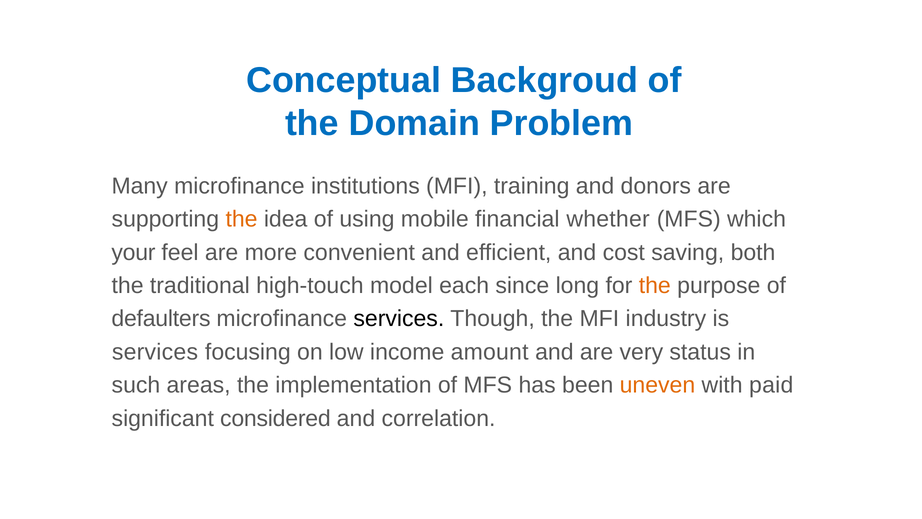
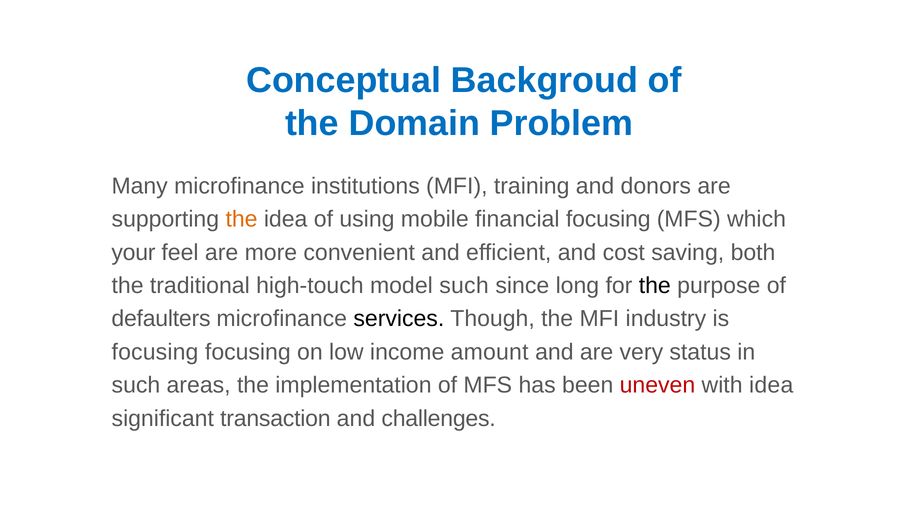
financial whether: whether -> focusing (608, 219)
model each: each -> such (464, 285)
the colour: orange -> black (655, 285)
services: services -> focusing (155, 352)
uneven colour: orange -> red (657, 385)
with paid: paid -> idea (771, 385)
considered: considered -> transaction (275, 418)
correlation: correlation -> challenges (439, 418)
